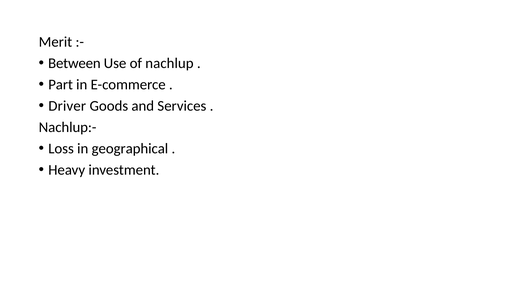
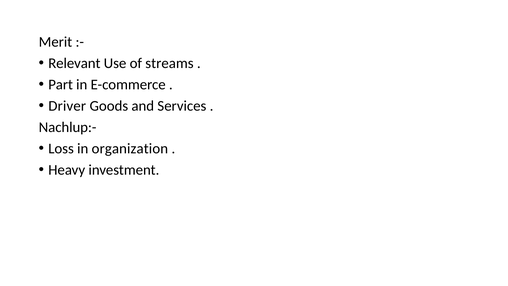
Between: Between -> Relevant (74, 63)
nachlup: nachlup -> streams (169, 63)
geographical: geographical -> organization (130, 148)
